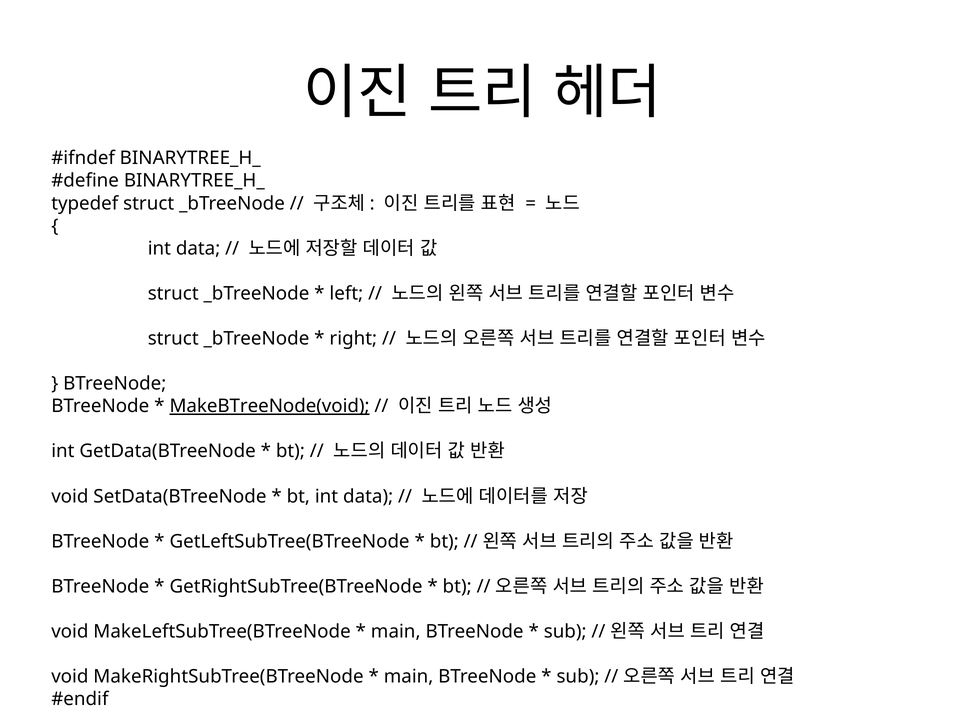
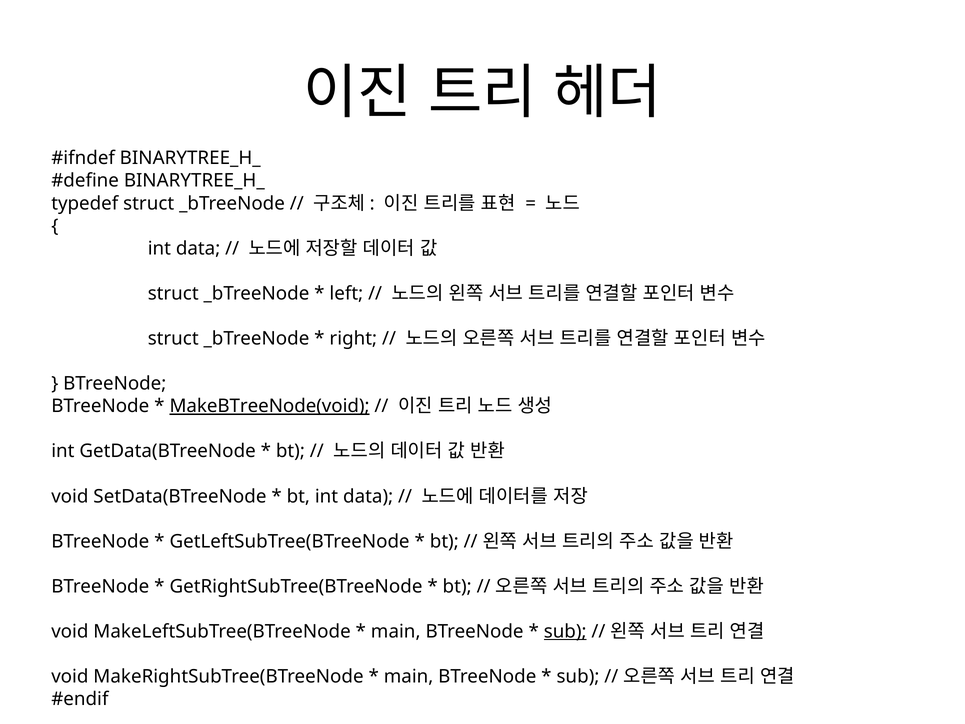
sub underline: none -> present (565, 631)
